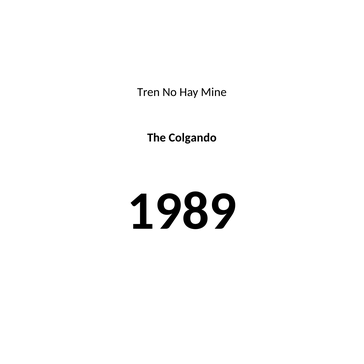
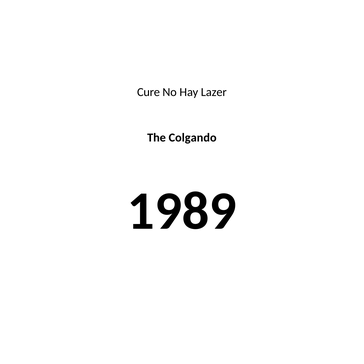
Tren: Tren -> Cure (149, 92)
Mine: Mine -> Lazer (214, 92)
